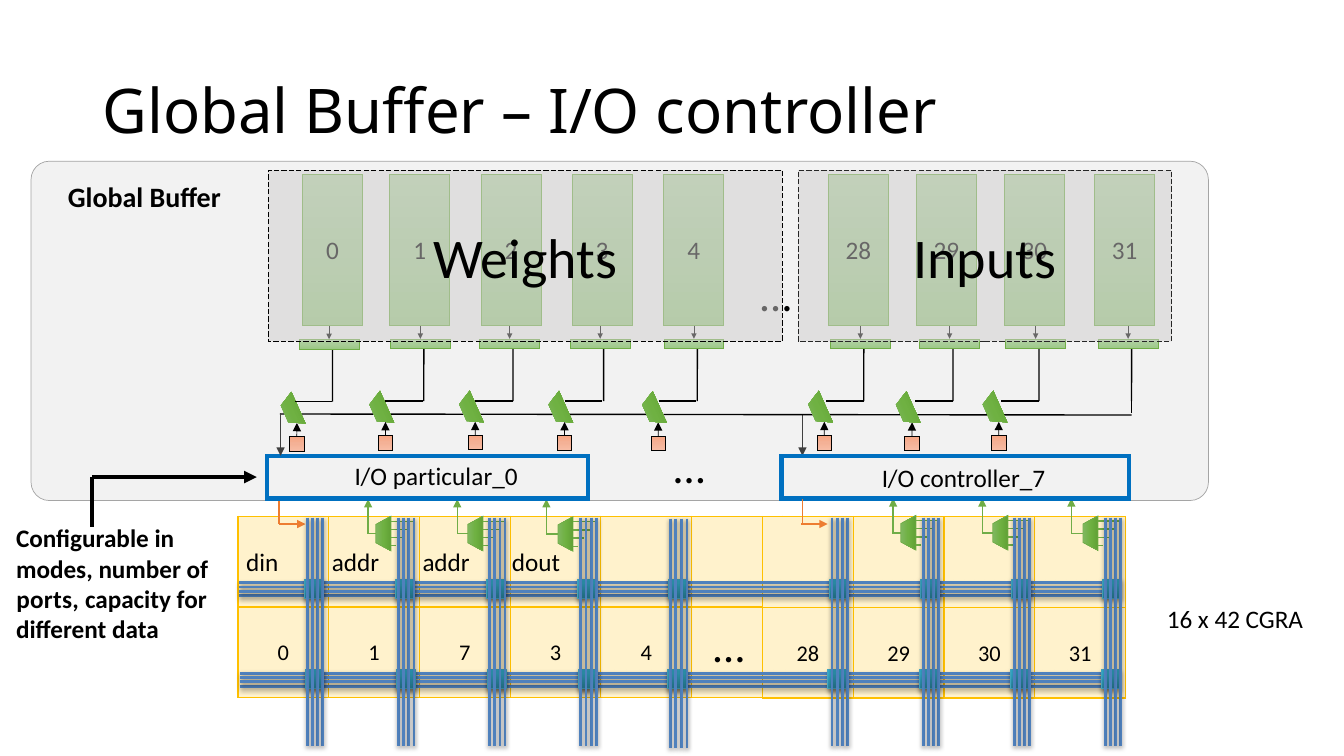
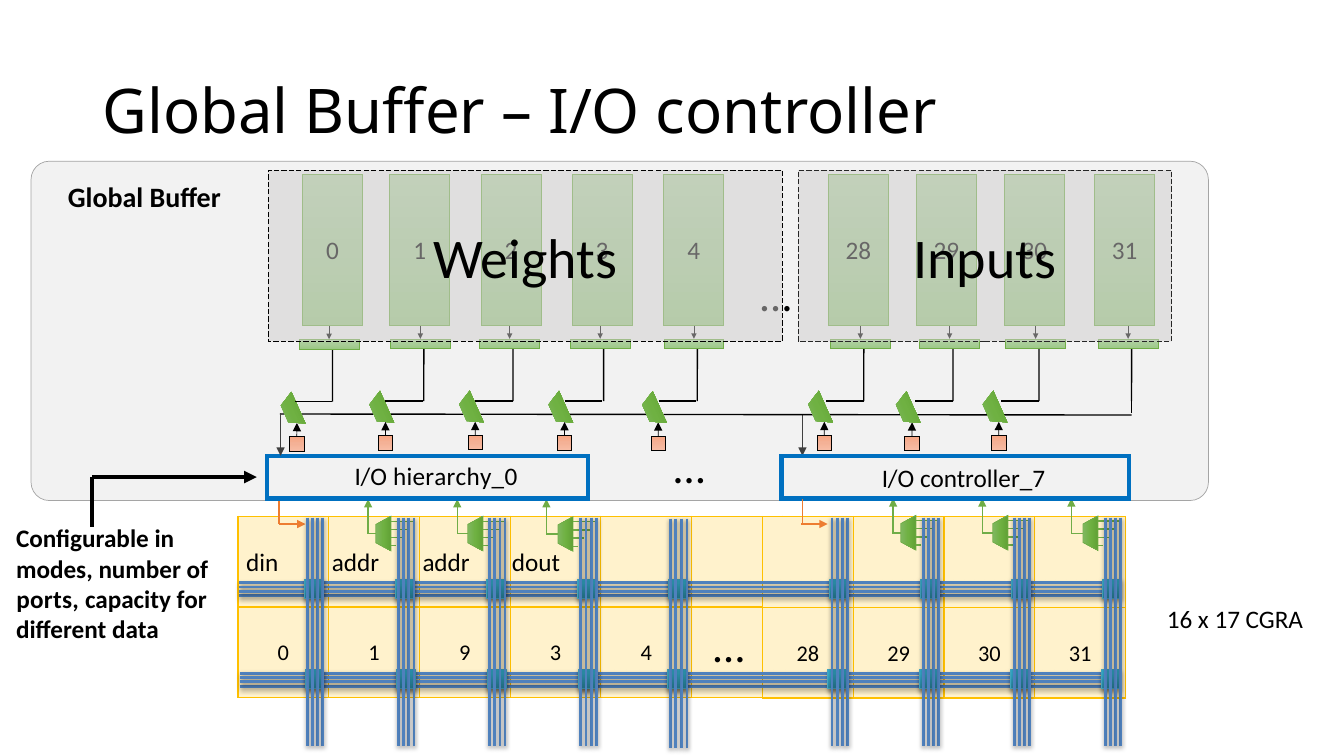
particular_0: particular_0 -> hierarchy_0 (455, 478)
42: 42 -> 17 (1227, 620)
7: 7 -> 9 (465, 653)
